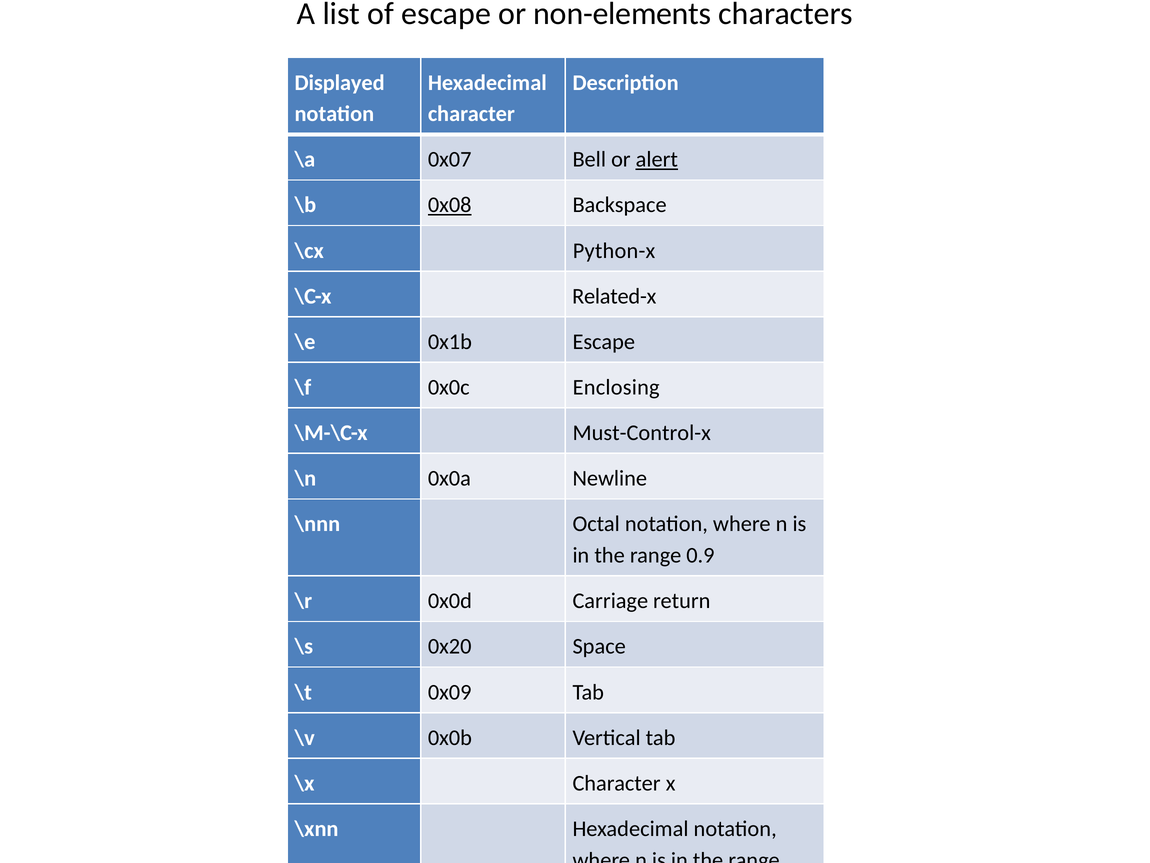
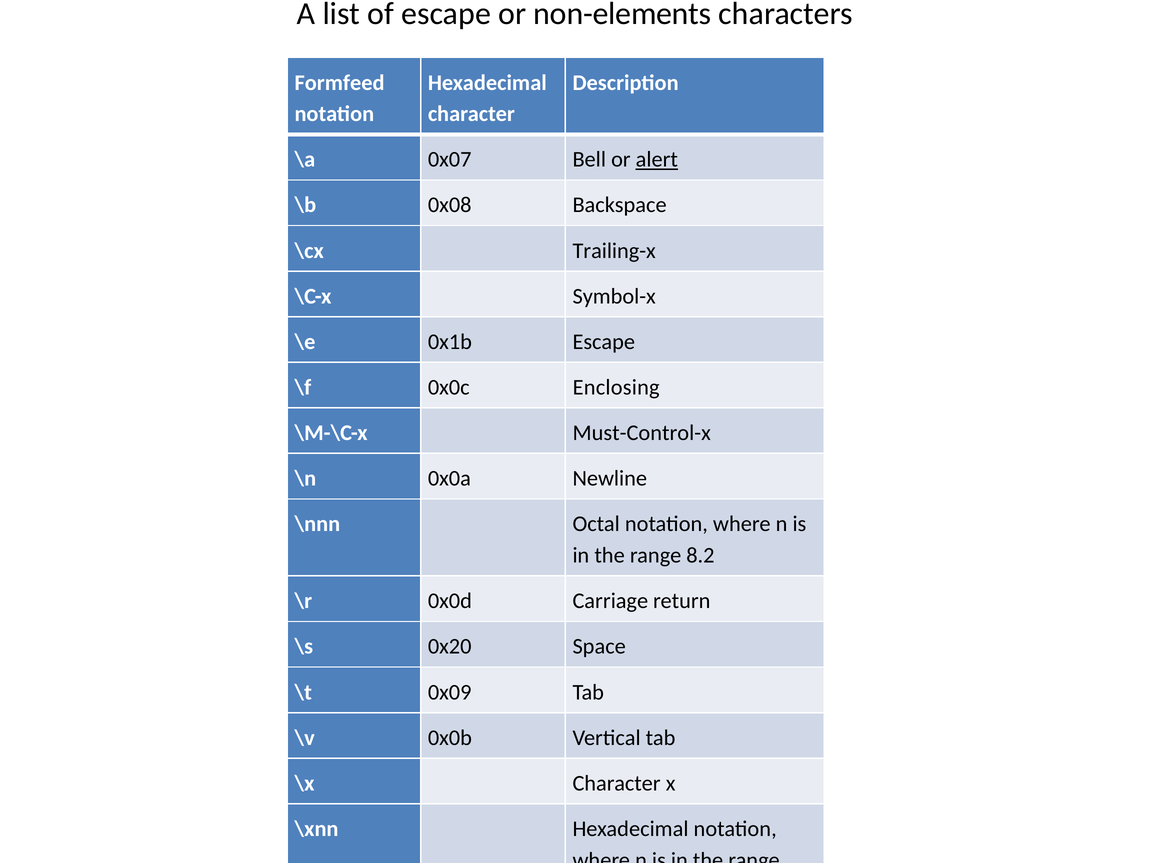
Displayed: Displayed -> Formfeed (340, 83)
0x08 underline: present -> none (450, 205)
Python-x: Python-x -> Trailing-x (614, 251)
Related-x: Related-x -> Symbol-x (614, 296)
0.9: 0.9 -> 8.2 (700, 555)
